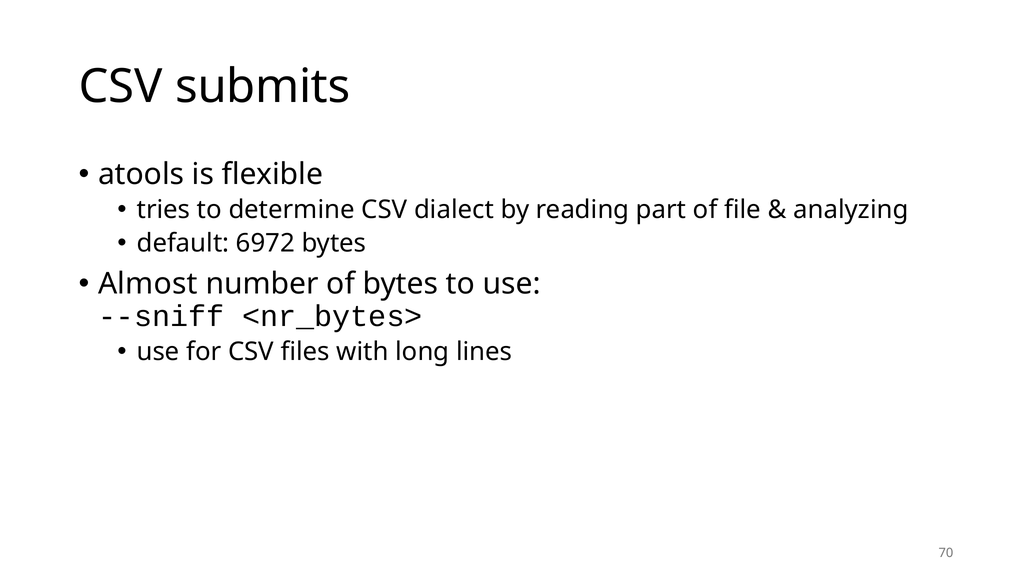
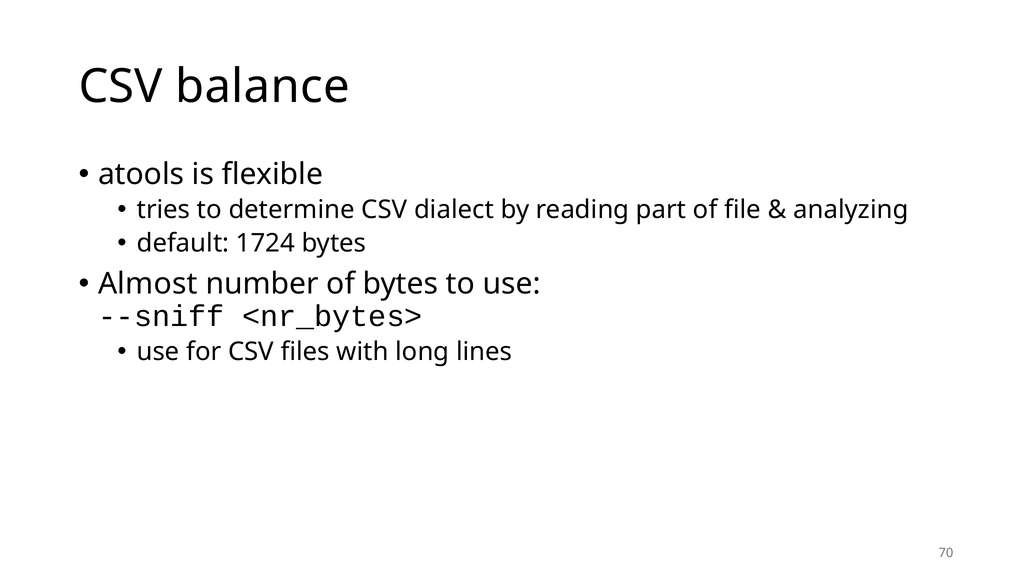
submits: submits -> balance (262, 87)
6972: 6972 -> 1724 (265, 243)
